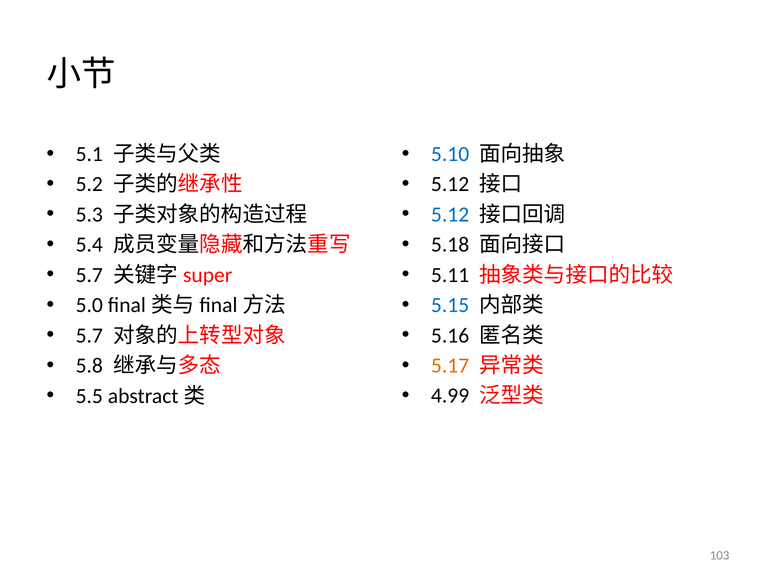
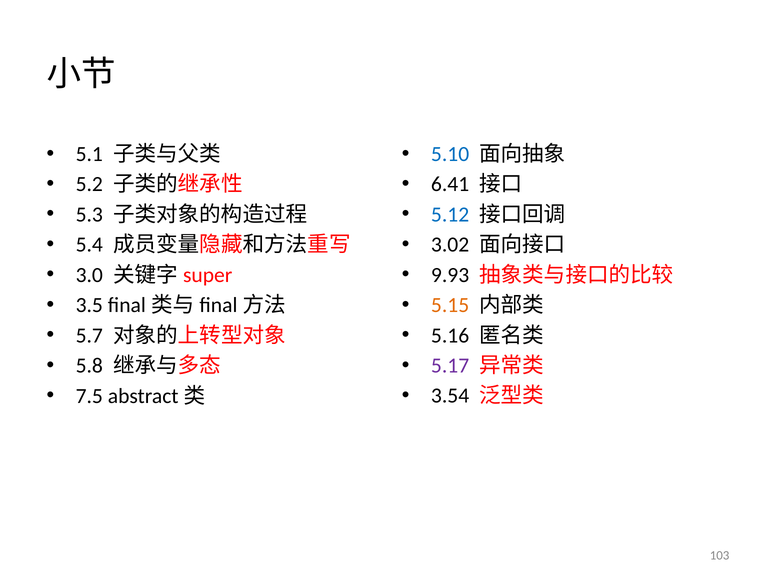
5.12: 5.12 -> 6.41 (450, 184)
5.18: 5.18 -> 3.02 (450, 245)
5.11: 5.11 -> 9.93 (450, 275)
5.7: 5.7 -> 3.0 (89, 275)
5.0: 5.0 -> 3.5 (89, 305)
5.15 colour: blue -> orange (450, 305)
5.17 colour: orange -> purple (450, 366)
5.5: 5.5 -> 7.5 (89, 396)
4.99: 4.99 -> 3.54 (450, 396)
